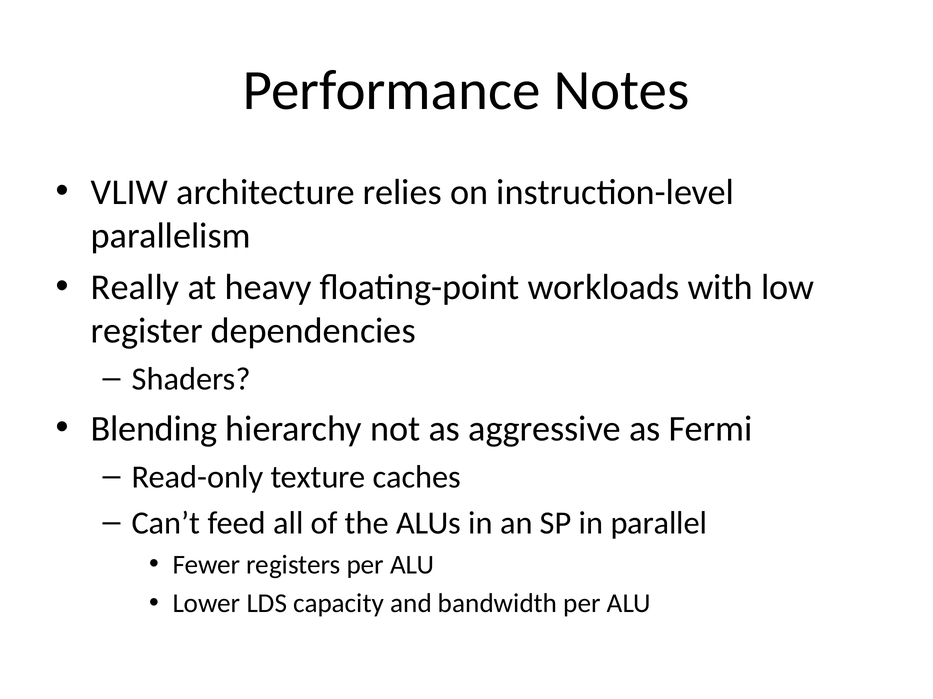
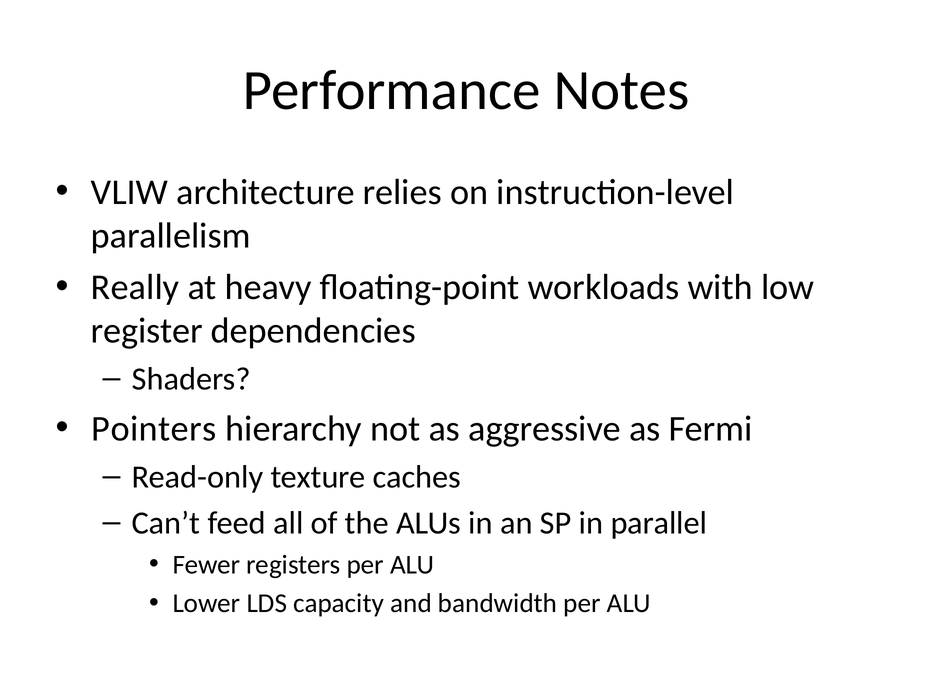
Blending: Blending -> Pointers (154, 429)
